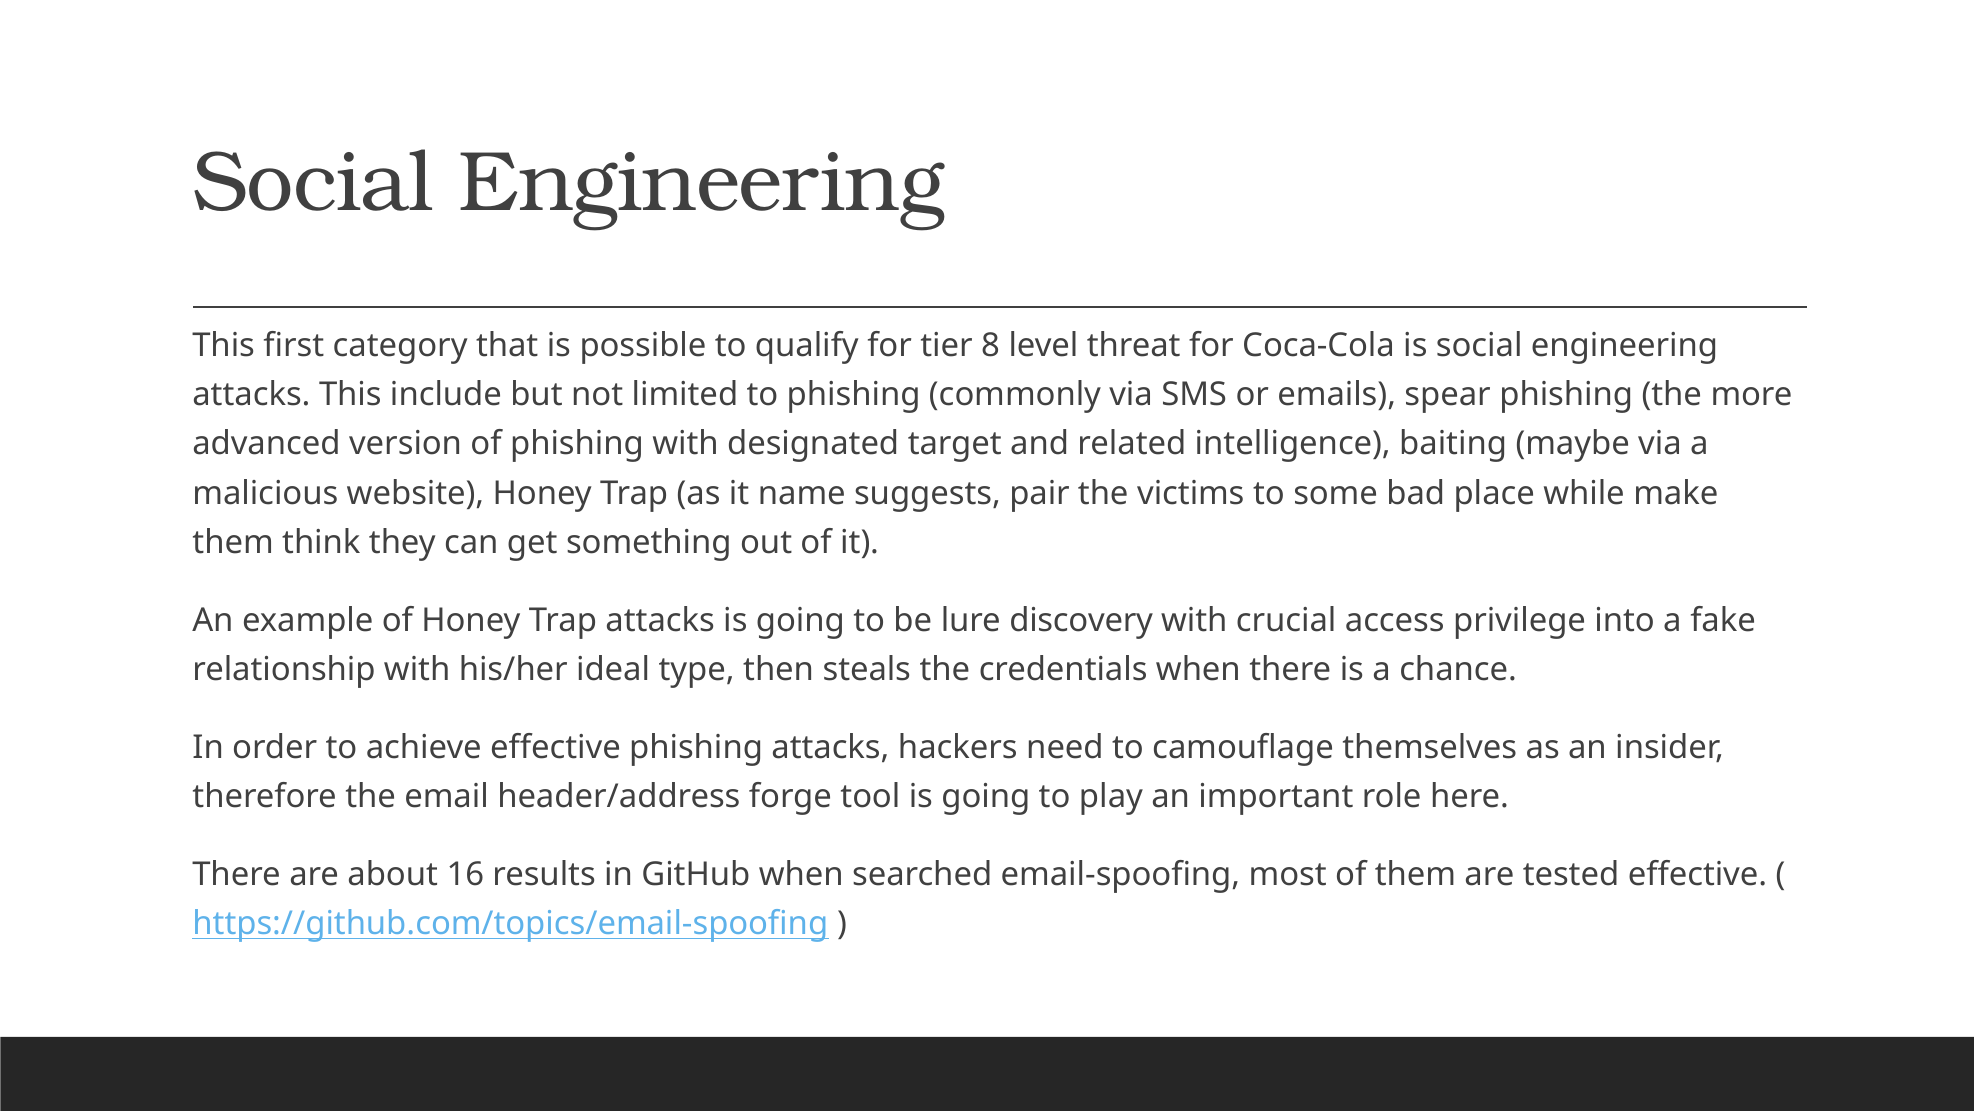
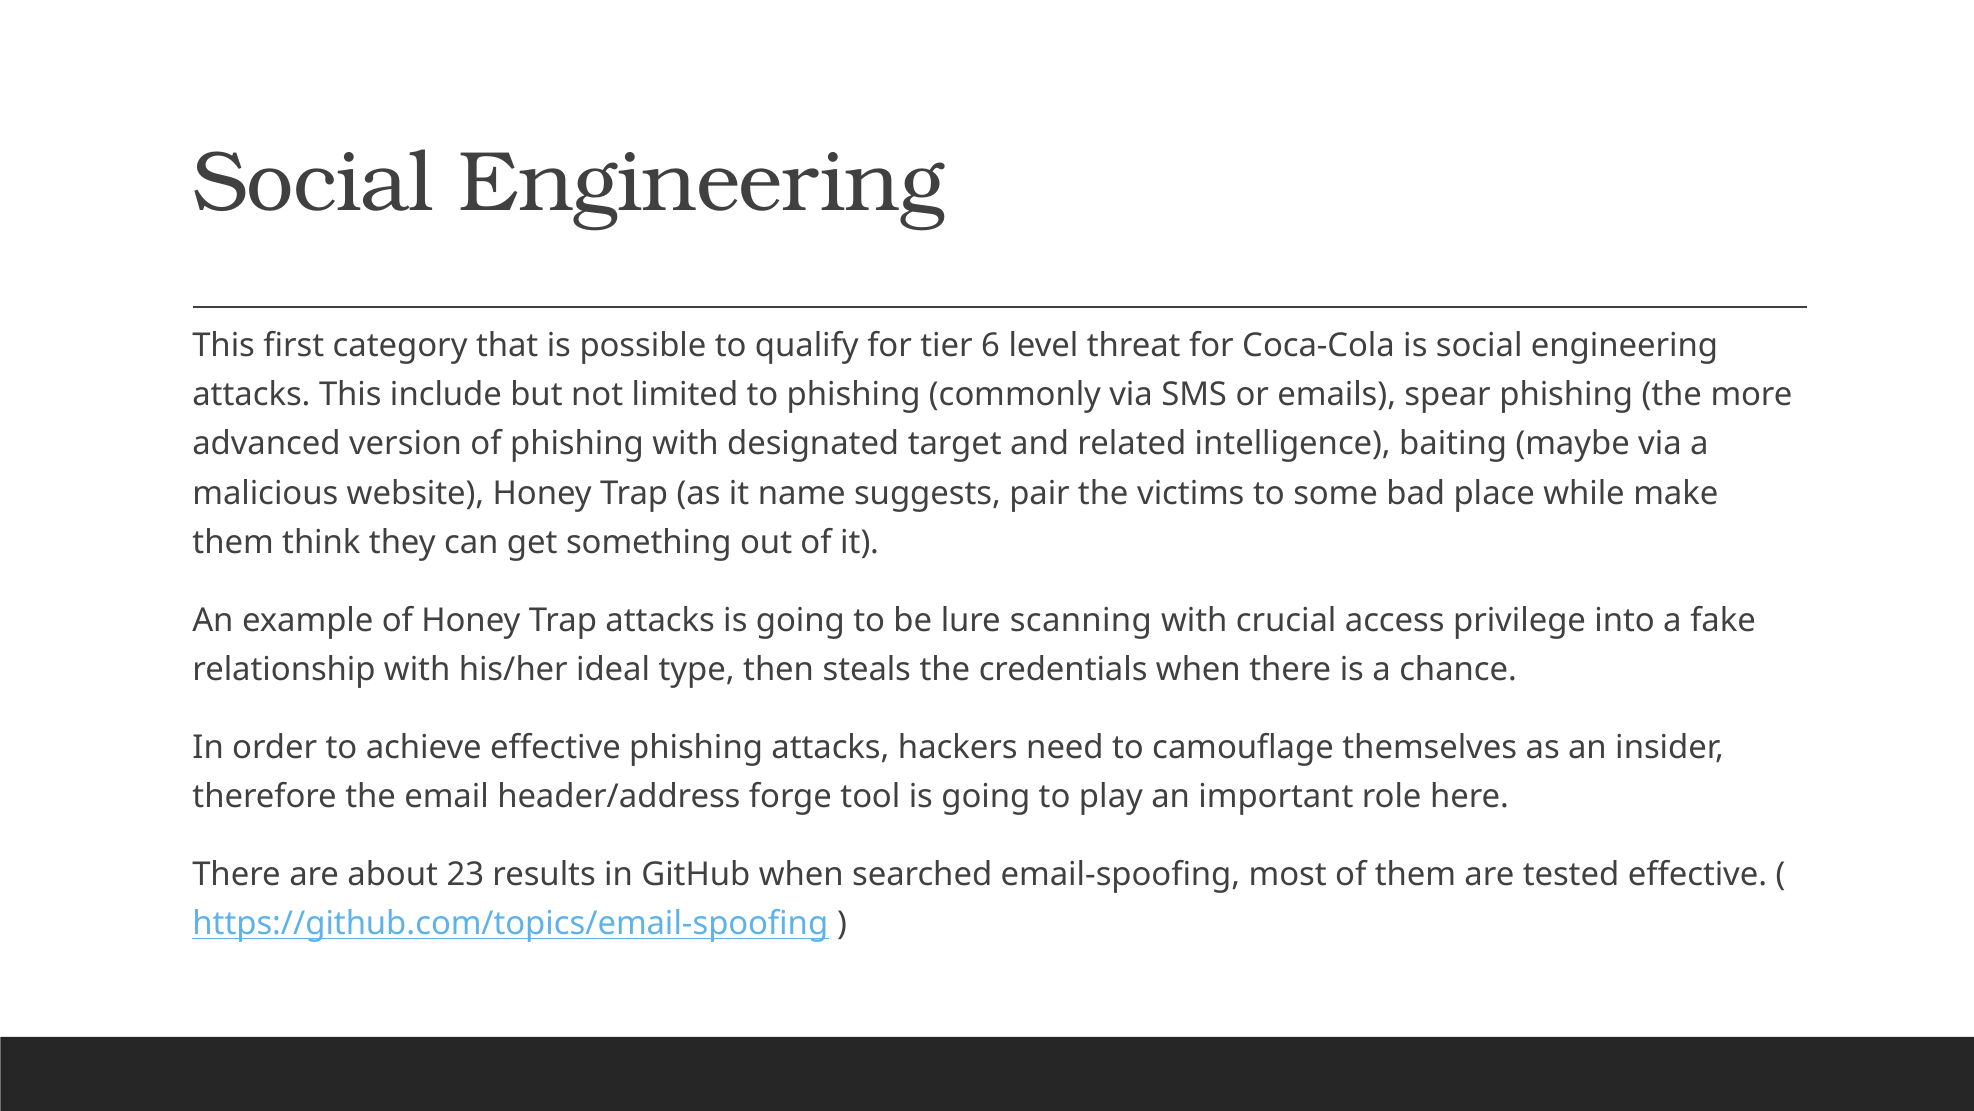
8: 8 -> 6 (991, 346)
discovery: discovery -> scanning (1081, 620)
16: 16 -> 23 (465, 874)
